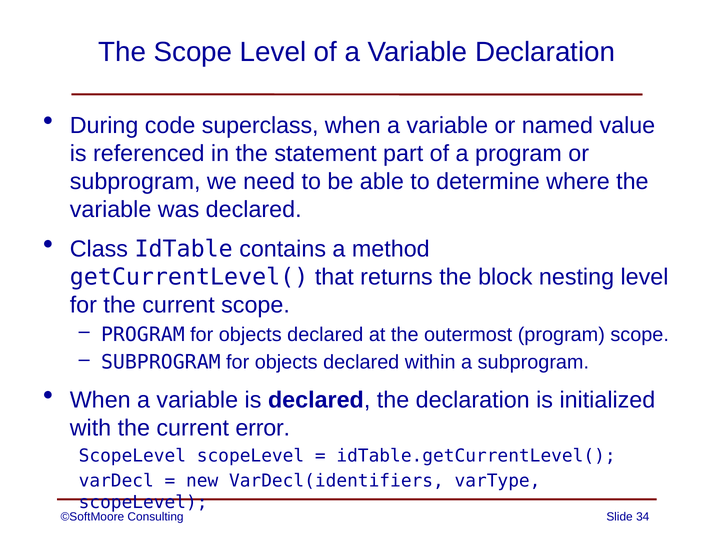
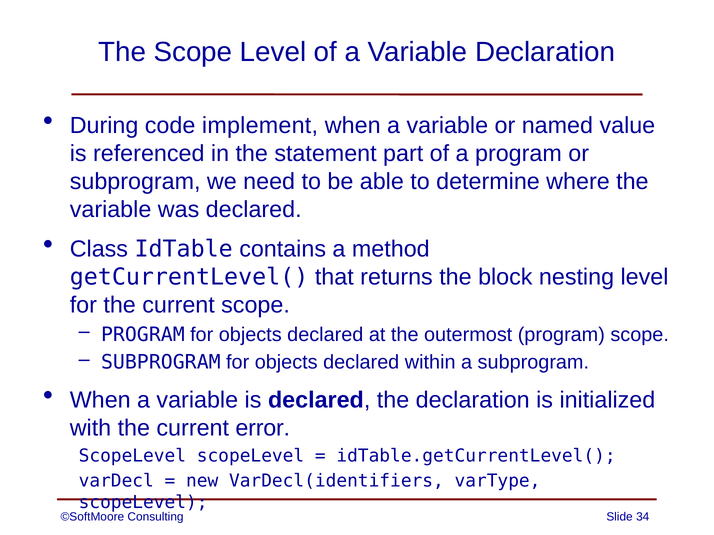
superclass: superclass -> implement (260, 126)
